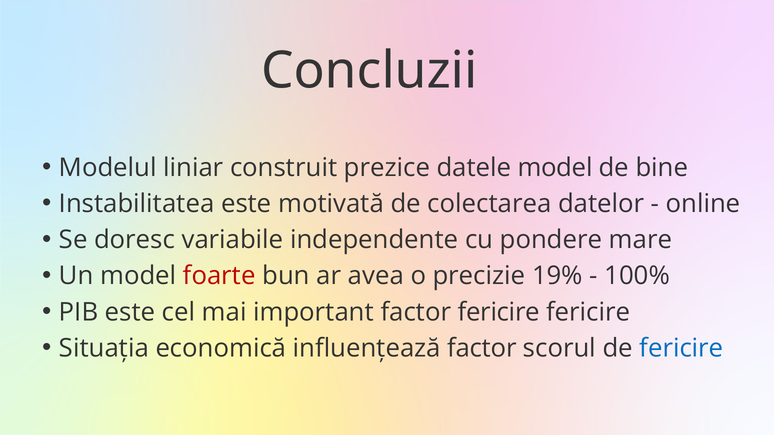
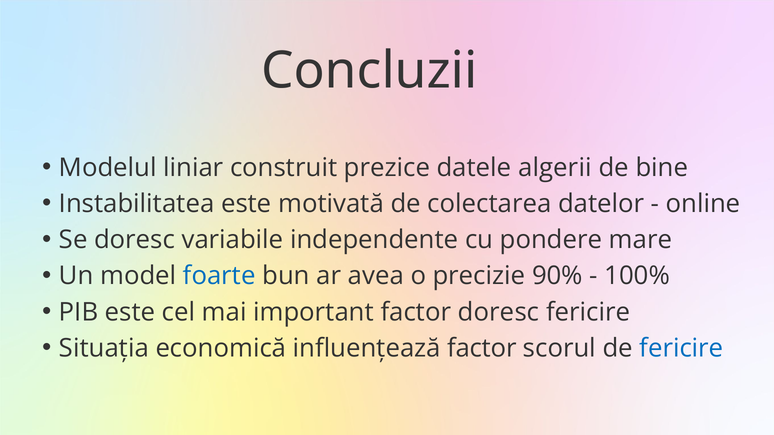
datele model: model -> algerii (555, 168)
foarte colour: red -> blue (219, 276)
19%: 19% -> 90% (557, 276)
factor fericire: fericire -> doresc (499, 312)
